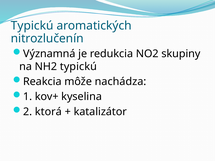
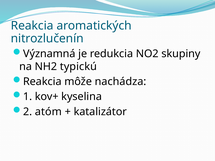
Typickú: Typickú -> Reakcia (32, 26)
ktorá: ktorá -> atóm (48, 112)
